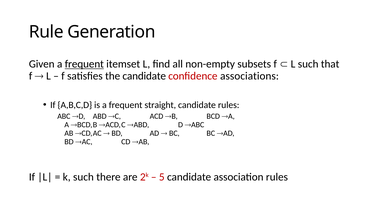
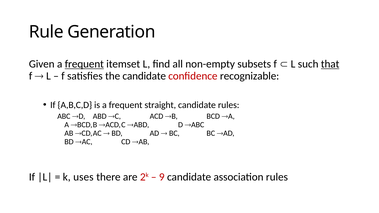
that underline: none -> present (330, 64)
associations: associations -> recognizable (250, 76)
k such: such -> uses (83, 177)
5: 5 -> 9 (162, 177)
